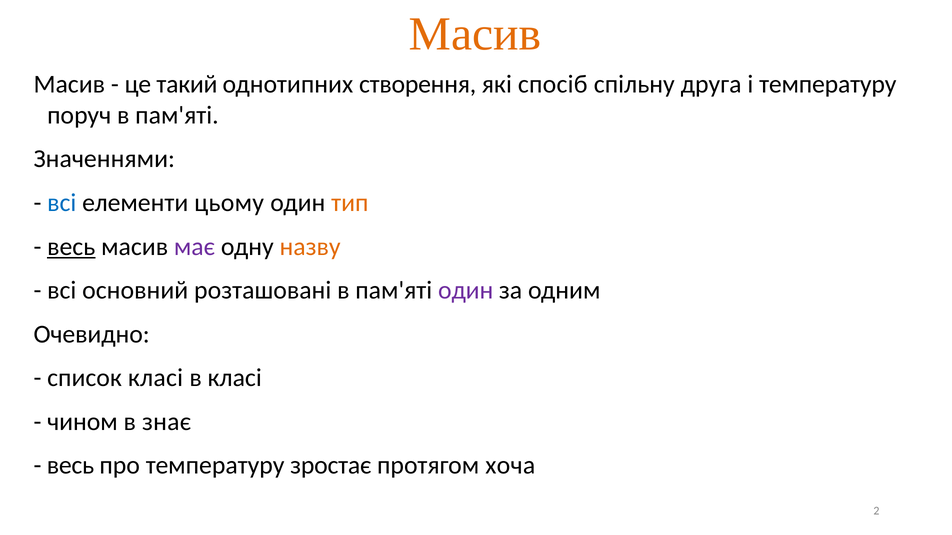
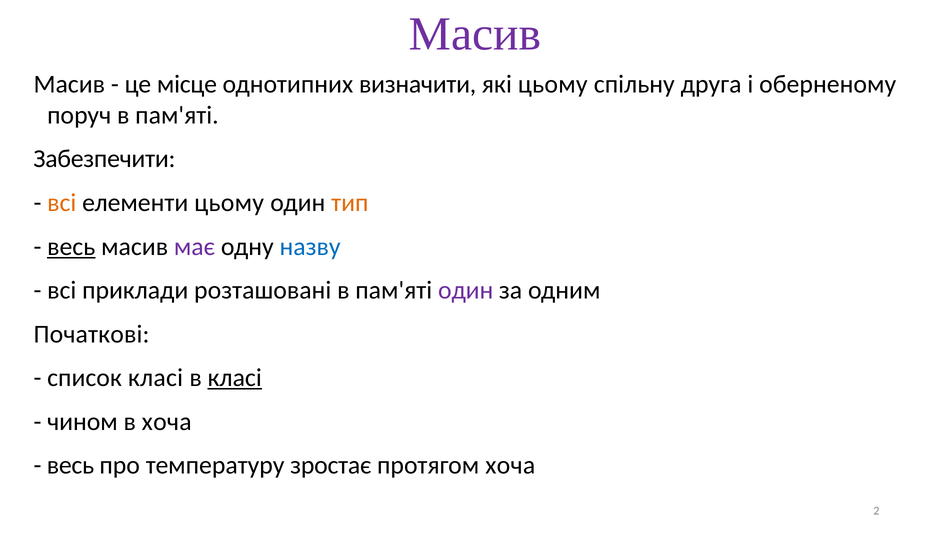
Масив colour: orange -> purple (475, 34)
такий: такий -> місце (187, 84)
створення: створення -> визначити (418, 84)
які спосіб: спосіб -> цьому (553, 84)
і температуру: температуру -> оберненому (828, 84)
Значеннями: Значеннями -> Забезпечити (104, 159)
всі colour: blue -> orange (62, 203)
назву colour: orange -> blue (310, 247)
основний: основний -> приклади (135, 291)
Очевидно: Очевидно -> Початкові (91, 334)
класі underline: none -> present (235, 378)
в знає: знає -> хоча (167, 422)
